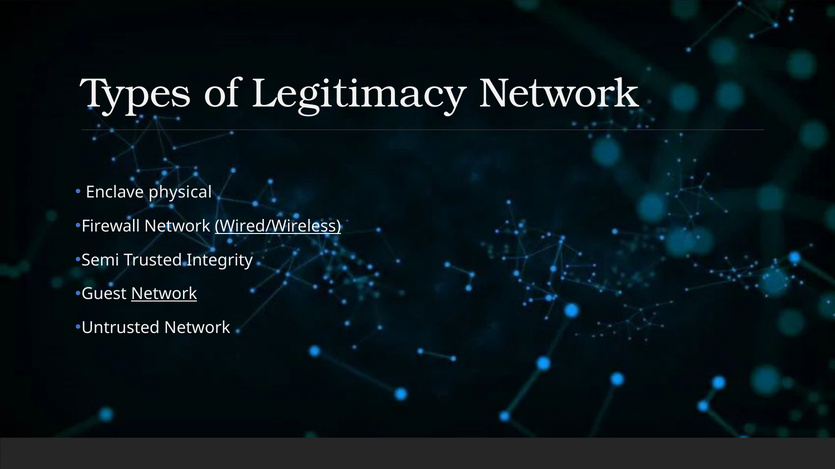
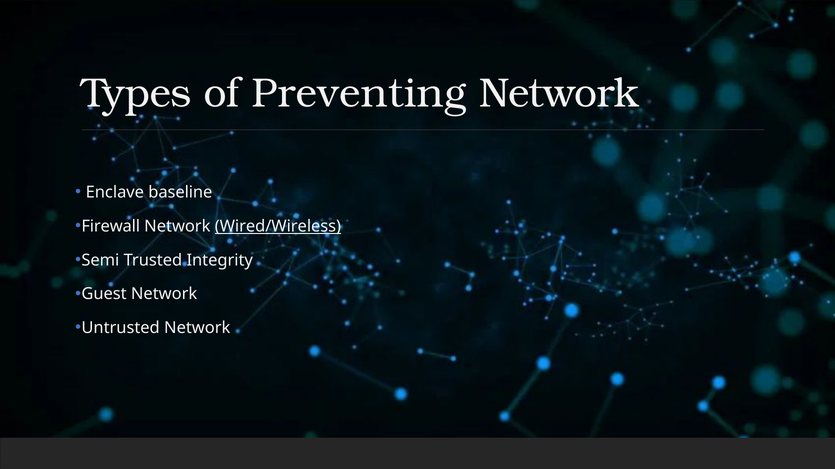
Legitimacy: Legitimacy -> Preventing (359, 94)
physical: physical -> baseline (180, 193)
Network underline: present -> none (164, 294)
